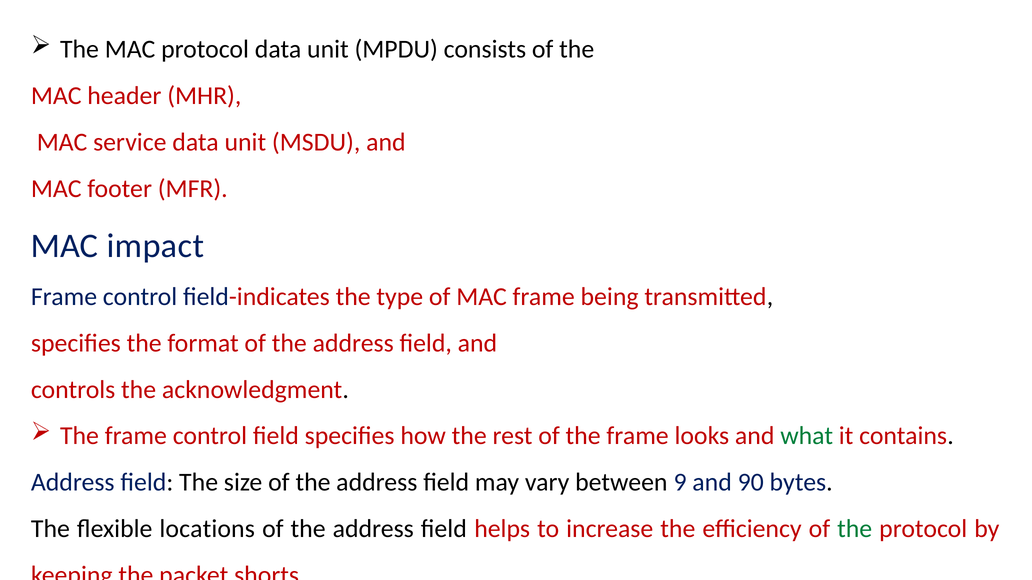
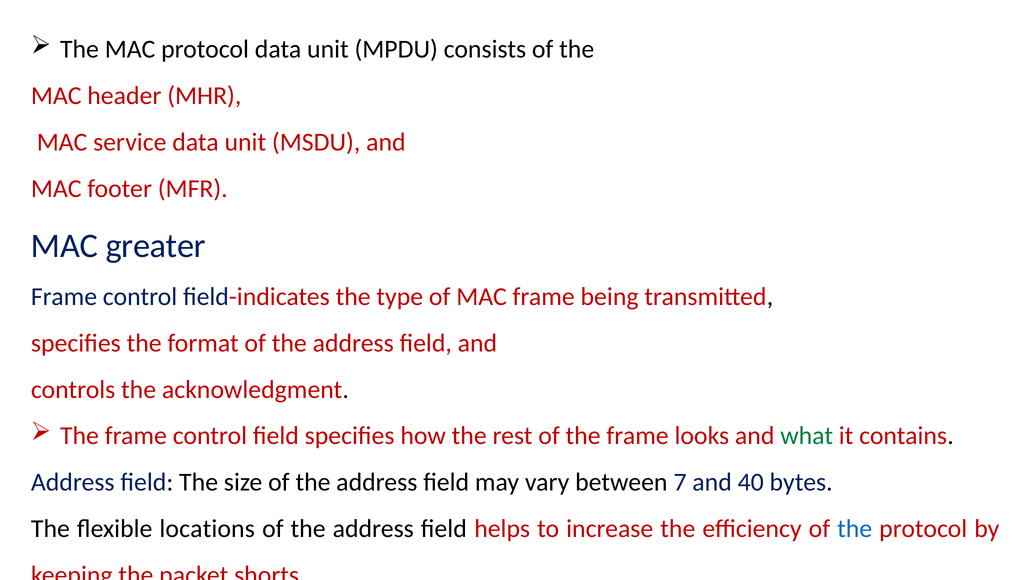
impact: impact -> greater (156, 246)
9: 9 -> 7 (680, 483)
90: 90 -> 40 (751, 483)
the colour: green -> blue (855, 529)
